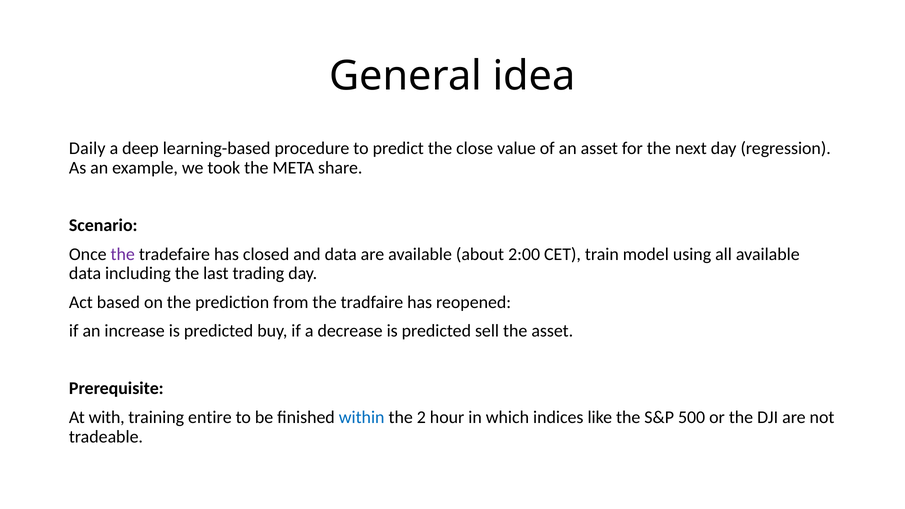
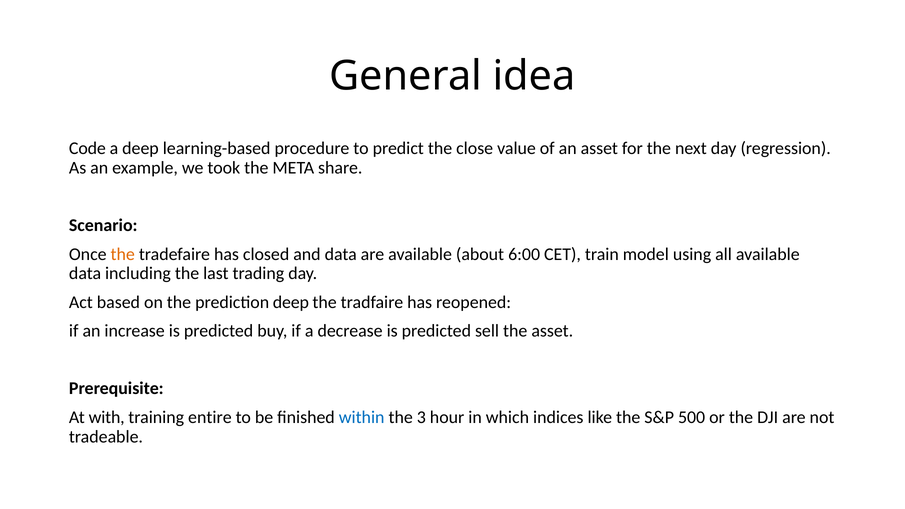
Daily: Daily -> Code (87, 148)
the colour: purple -> orange (123, 254)
2:00: 2:00 -> 6:00 (524, 254)
prediction from: from -> deep (291, 302)
2: 2 -> 3 (421, 417)
